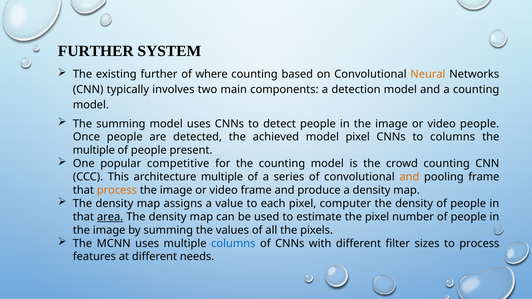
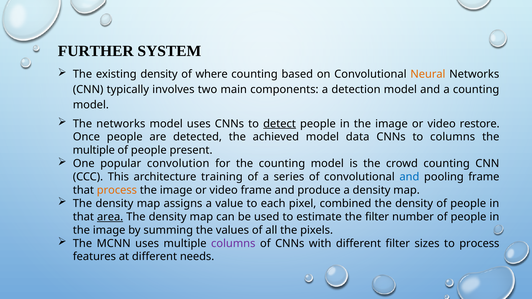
existing further: further -> density (159, 74)
The summing: summing -> networks (121, 124)
detect underline: none -> present (280, 124)
video people: people -> restore (480, 124)
model pixel: pixel -> data (358, 137)
competitive: competitive -> convolution (178, 164)
architecture multiple: multiple -> training (222, 177)
and colour: orange -> blue (409, 177)
computer: computer -> combined (346, 204)
the pixel: pixel -> filter (377, 217)
columns colour: blue -> purple (233, 244)
